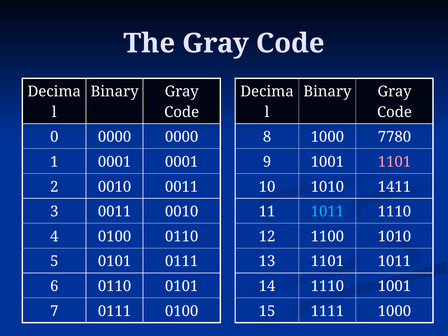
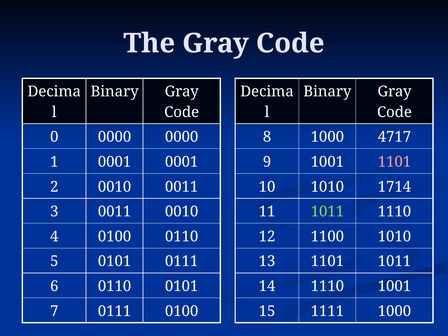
7780: 7780 -> 4717 (394, 137)
1411: 1411 -> 1714 (394, 187)
1011 colour: light blue -> light green (327, 212)
